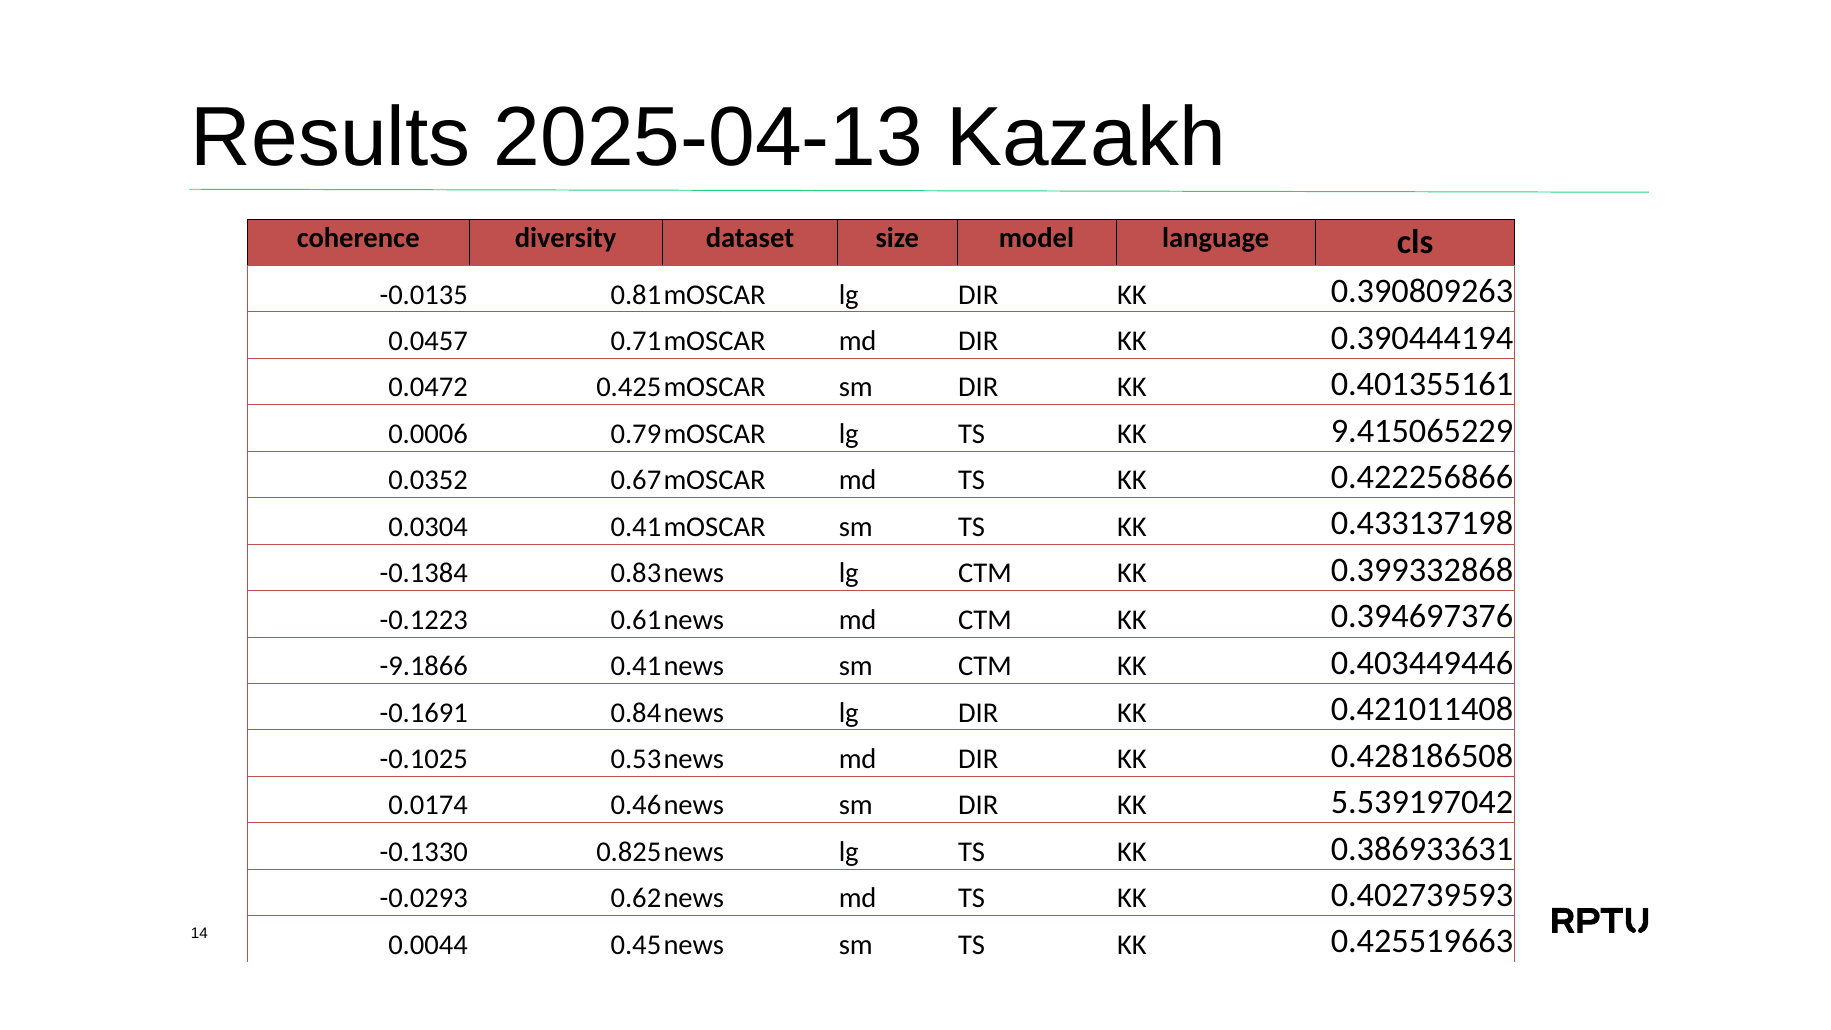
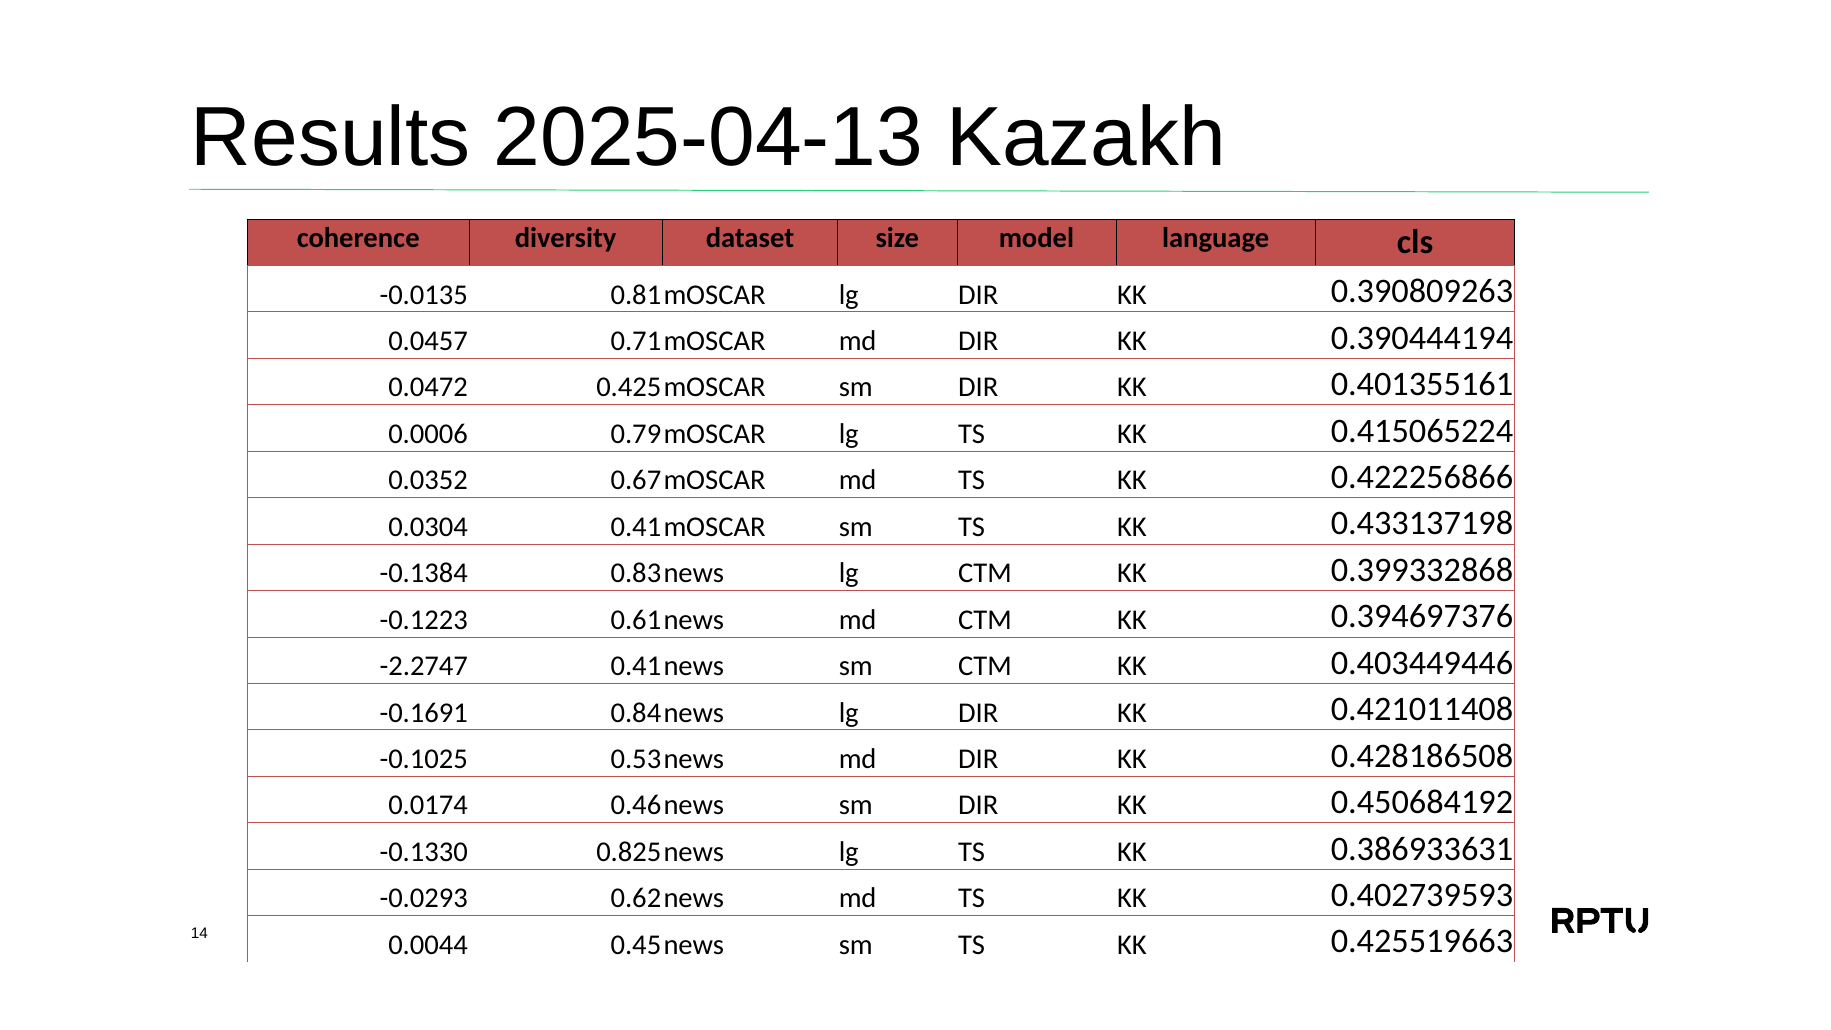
9.415065229: 9.415065229 -> 0.415065224 (1422, 431)
-9.1866: -9.1866 -> -2.2747 (424, 666)
5.539197042: 5.539197042 -> 0.450684192 (1422, 802)
